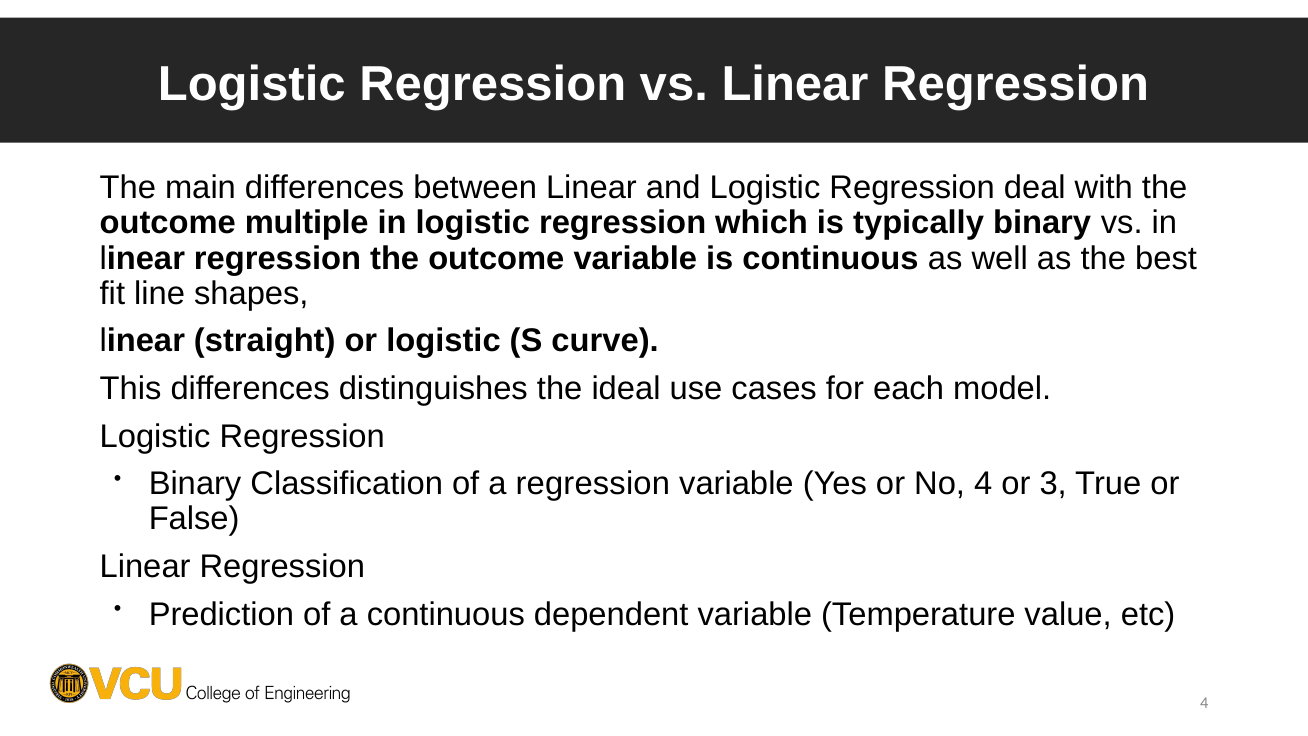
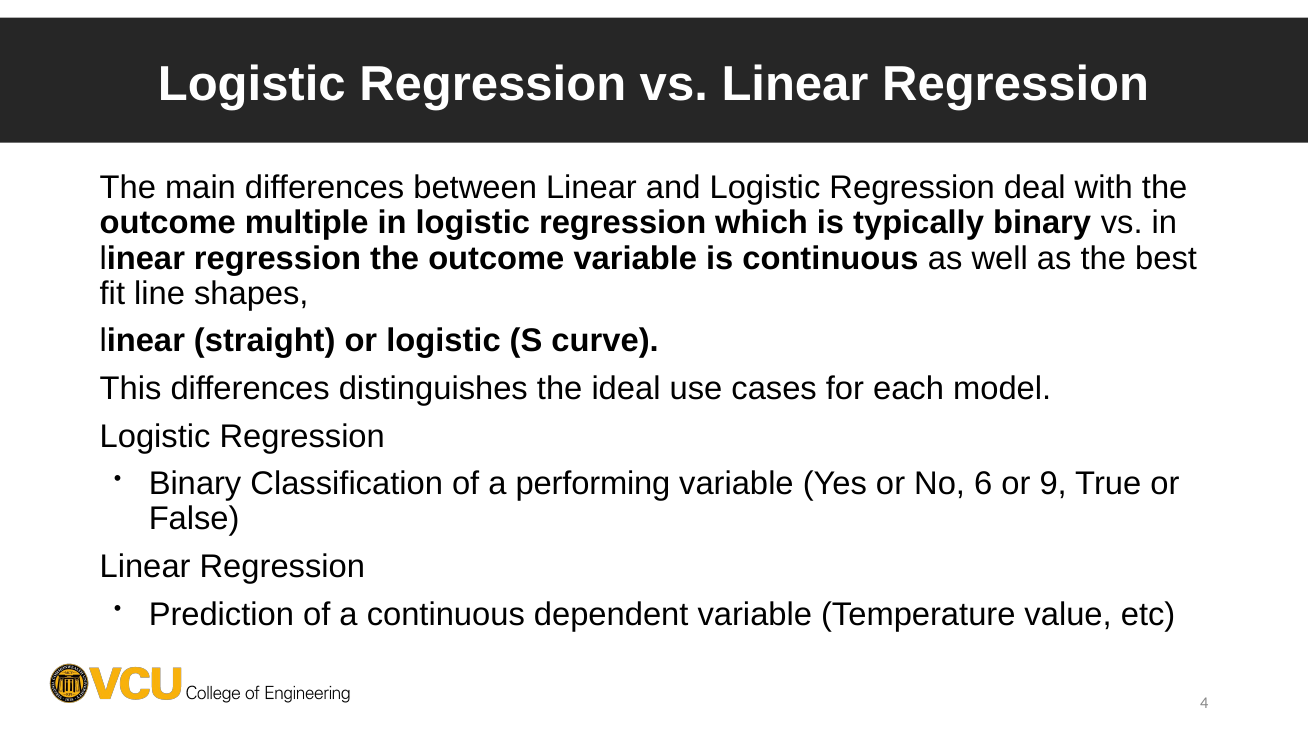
a regression: regression -> performing (593, 484)
No 4: 4 -> 6 (983, 484)
3: 3 -> 9 (1053, 484)
